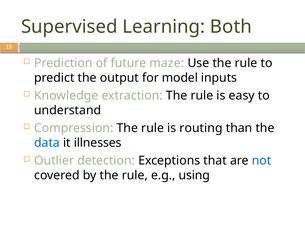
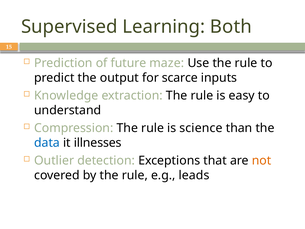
model: model -> scarce (180, 78)
routing: routing -> science (201, 128)
not colour: blue -> orange (262, 160)
using: using -> leads (194, 175)
